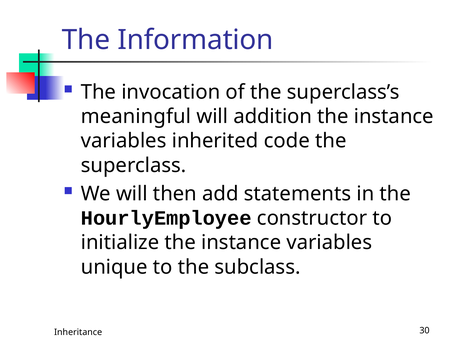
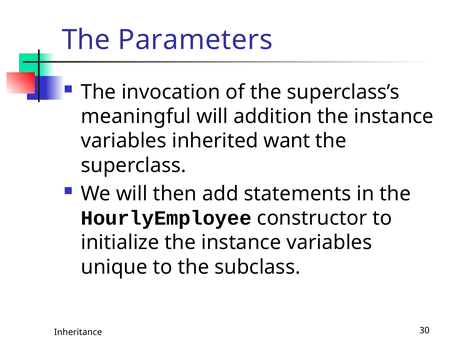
Information: Information -> Parameters (195, 40)
code: code -> want (287, 141)
